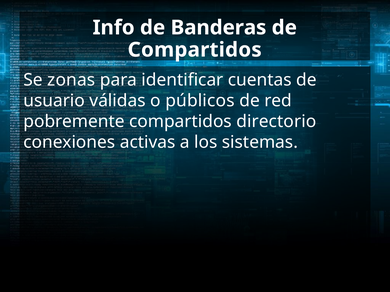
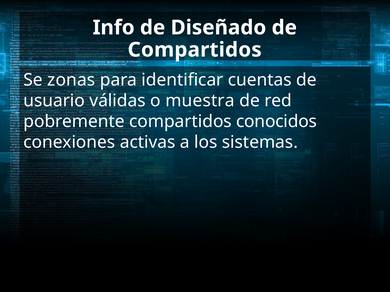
Banderas: Banderas -> Diseñado (218, 28)
públicos: públicos -> muestra (200, 101)
directorio: directorio -> conocidos (276, 122)
